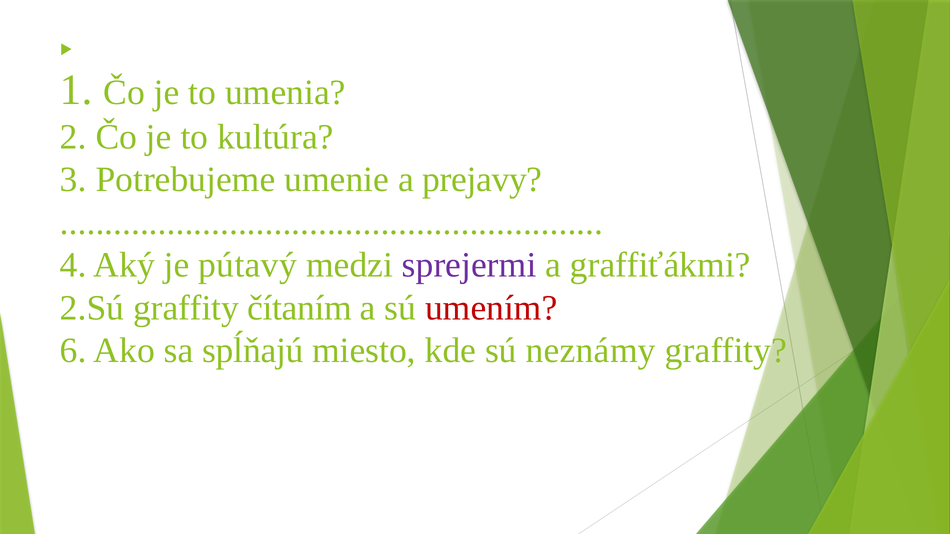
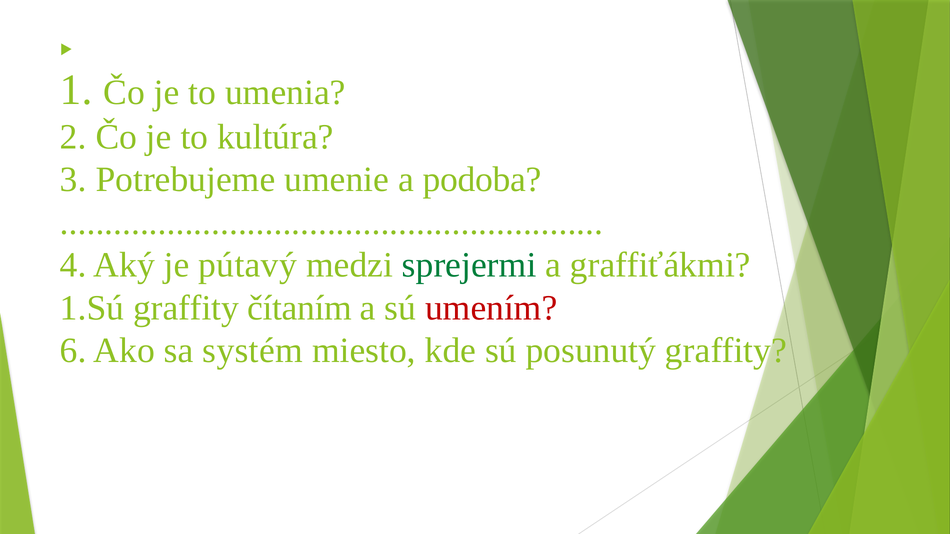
prejavy: prejavy -> podoba (482, 180)
sprejermi colour: purple -> green (469, 265)
2.Sú: 2.Sú -> 1.Sú (92, 308)
spĺňajú: spĺňajú -> systém (253, 351)
neznámy: neznámy -> posunutý (591, 351)
